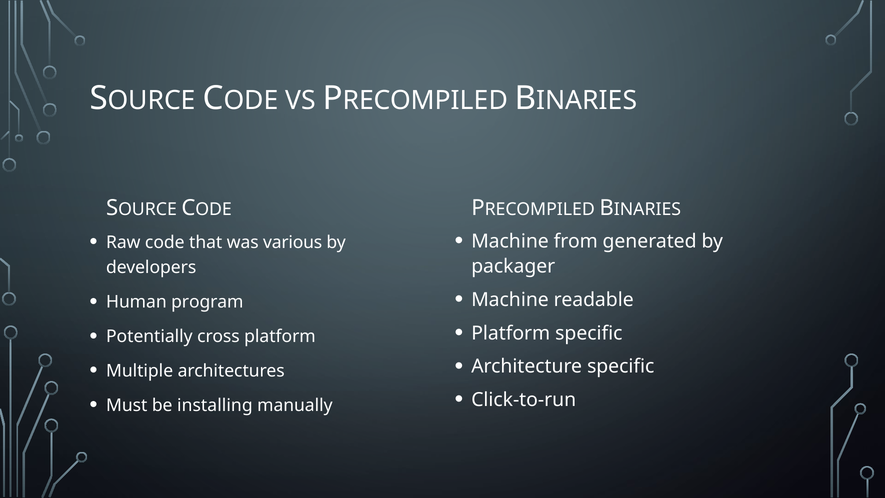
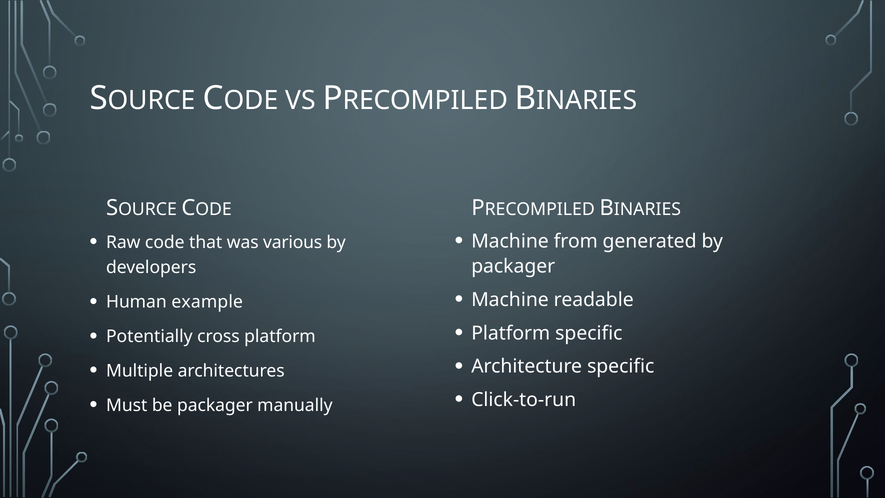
program: program -> example (207, 302)
be installing: installing -> packager (215, 405)
